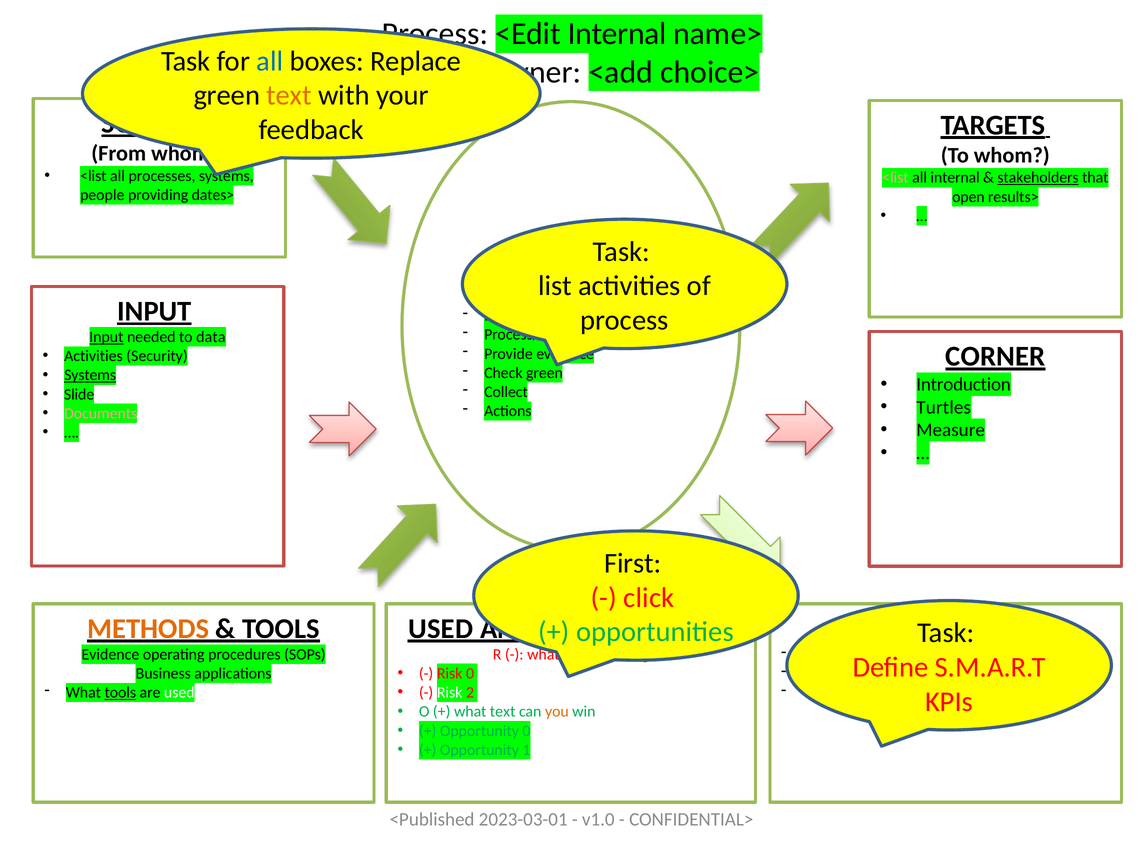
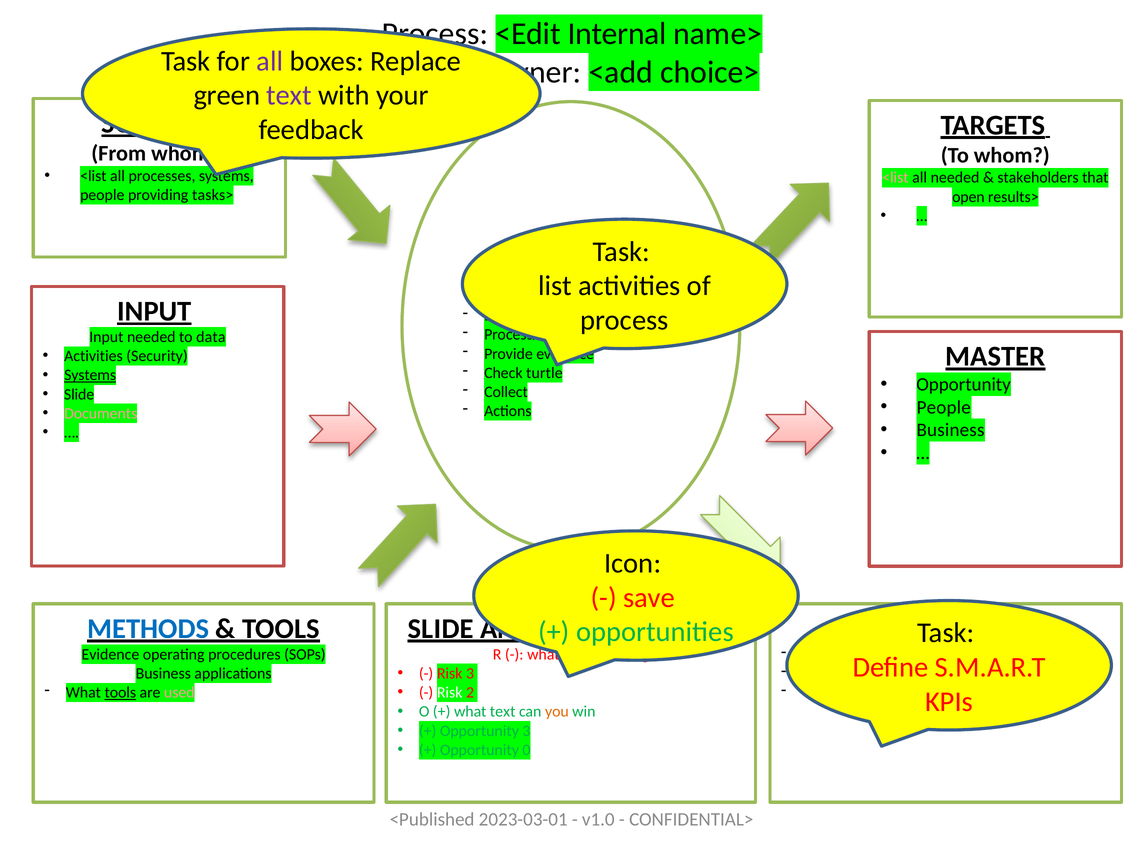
all colour: blue -> purple (270, 61)
text colour: orange -> purple (289, 96)
all internal: internal -> needed (955, 178)
stakeholders underline: present -> none (1038, 178)
dates>: dates> -> tasks> (213, 195)
Input underline: present -> none (106, 337)
CORNER: CORNER -> MASTER (995, 356)
Check green: green -> turtle (544, 373)
Introduction: Introduction -> Opportunity (964, 384)
Turtles: Turtles -> People (944, 407)
Measure: Measure -> Business (951, 430)
First: First -> Icon (633, 563)
click: click -> save (649, 598)
METHODS colour: orange -> blue (148, 629)
USED: USED -> SLIDE (441, 629)
Risk 0: 0 -> 3 (470, 674)
used colour: white -> pink (179, 693)
Opportunity 0: 0 -> 3 (526, 731)
1: 1 -> 0 (526, 750)
